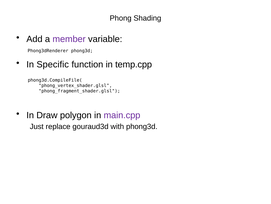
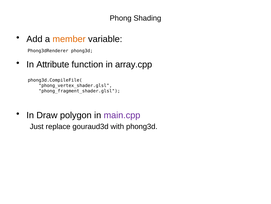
member colour: purple -> orange (69, 39)
Specific: Specific -> Attribute (53, 64)
temp.cpp: temp.cpp -> array.cpp (134, 64)
